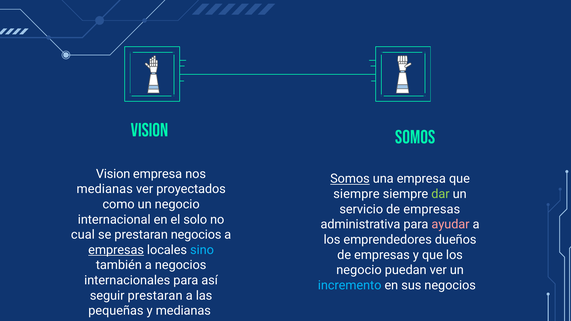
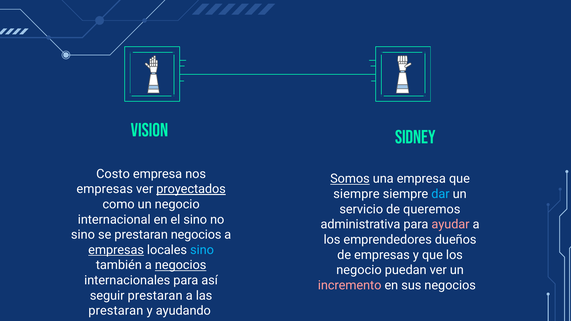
Vision Somos: Somos -> Sidney (415, 137)
Vision: Vision -> Costo (113, 174)
medianas: medianas -> empresas (105, 189)
proyectados underline: none -> present (191, 189)
dar colour: light green -> light blue (440, 194)
servicio de empresas: empresas -> queremos (432, 209)
el solo: solo -> sino (195, 220)
cual: cual -> sino (83, 235)
negocios underline: none -> present (181, 265)
incremento colour: light blue -> pink (350, 285)
pequeñas: pequeñas -> prestaran (116, 311)
y medianas: medianas -> ayudando (183, 311)
